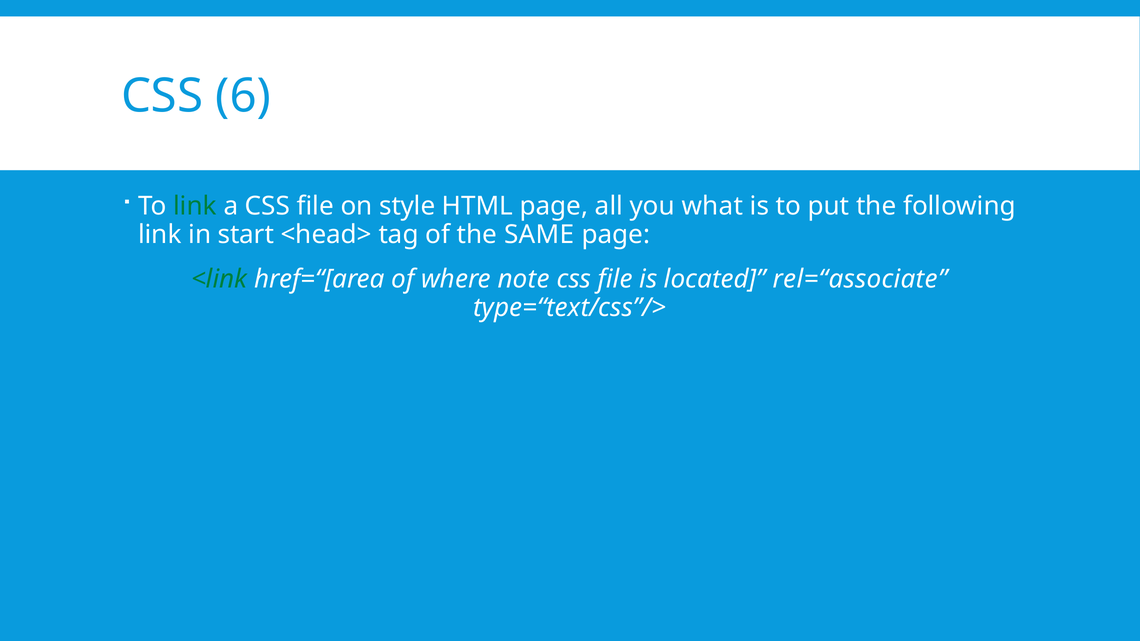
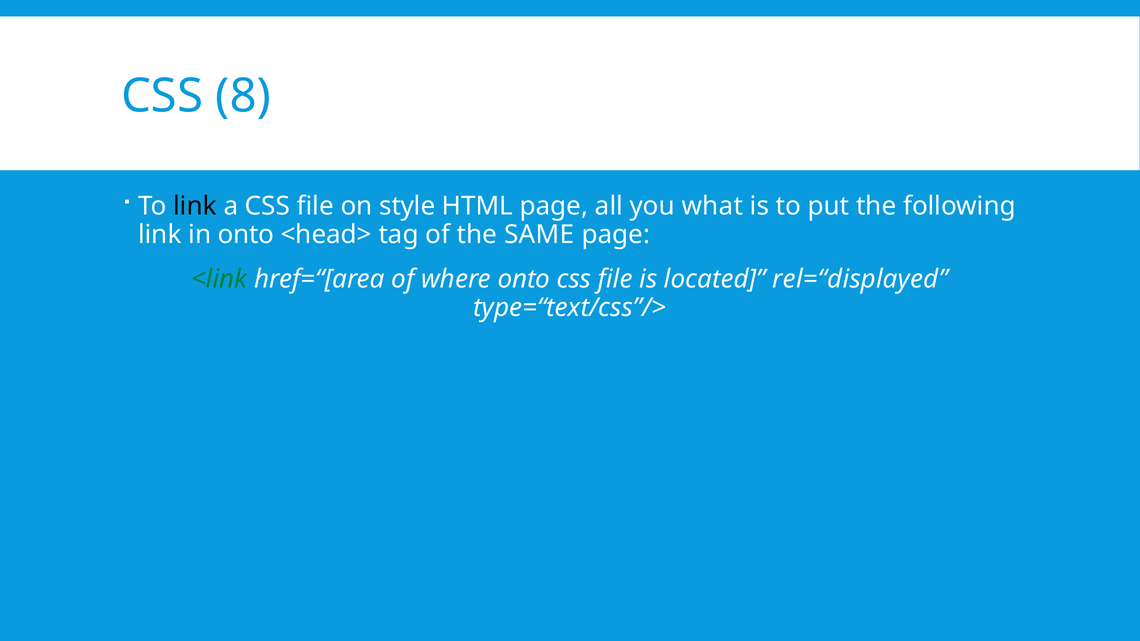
6: 6 -> 8 (243, 96)
link colour: green -> black (195, 206)
in start: start -> onto (246, 235)
where note: note -> onto (524, 279)
rel=“associate: rel=“associate -> rel=“displayed (860, 279)
